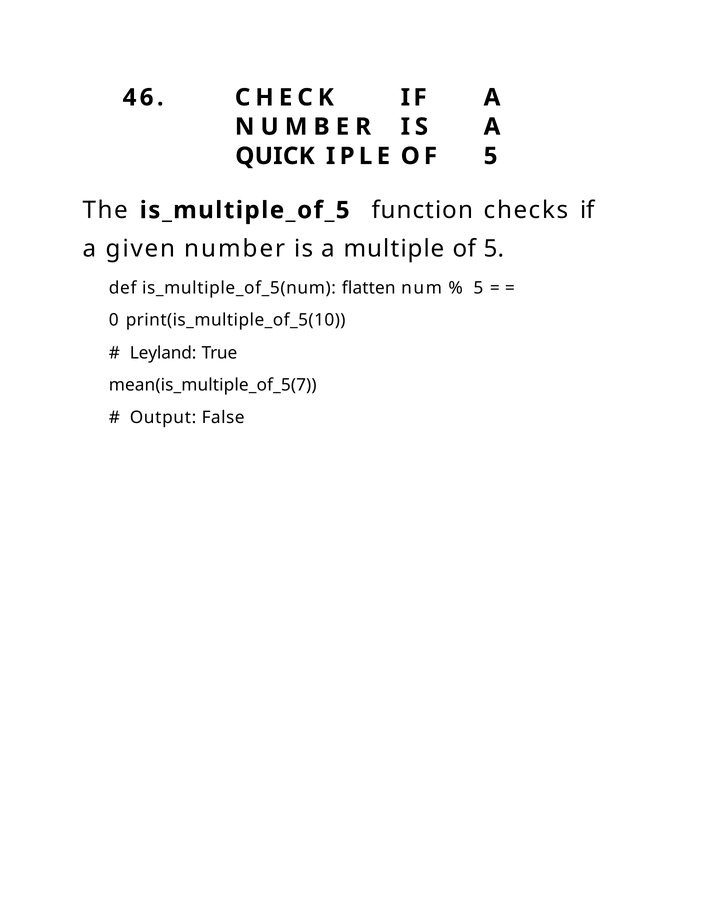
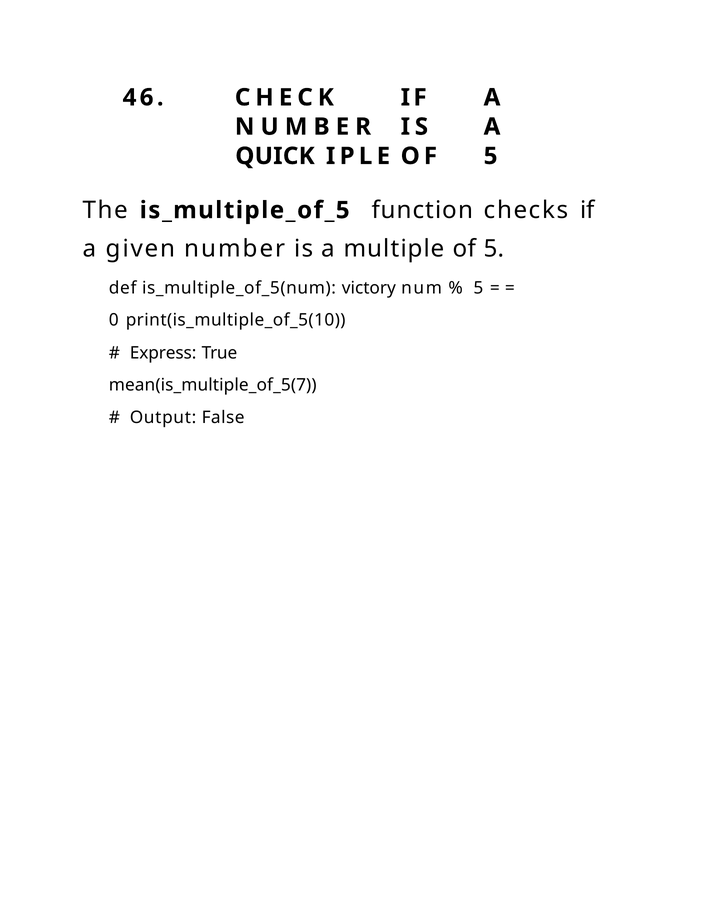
flatten: flatten -> victory (369, 288)
Leyland: Leyland -> Express (163, 353)
